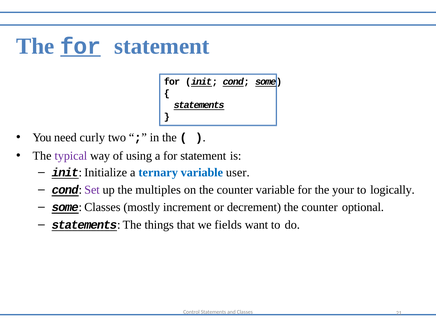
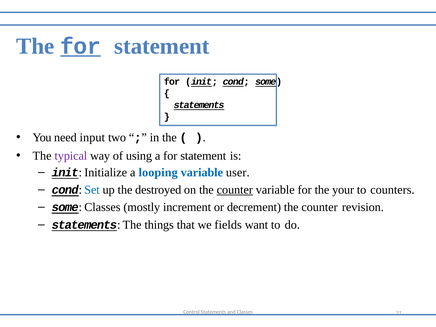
curly: curly -> input (92, 138)
ternary: ternary -> looping (158, 172)
Set colour: purple -> blue (92, 190)
multiples: multiples -> destroyed (158, 190)
counter underline: none -> present (235, 190)
logically: logically -> counters (392, 190)
optional: optional -> revision (363, 207)
